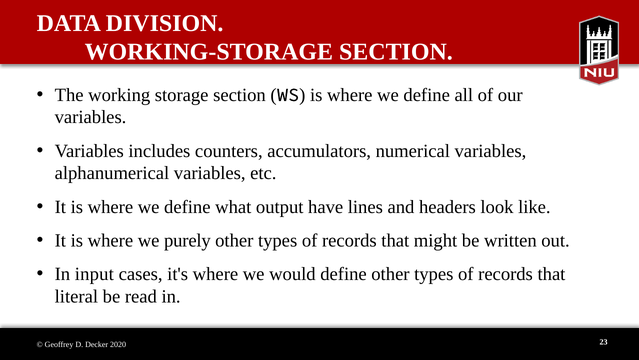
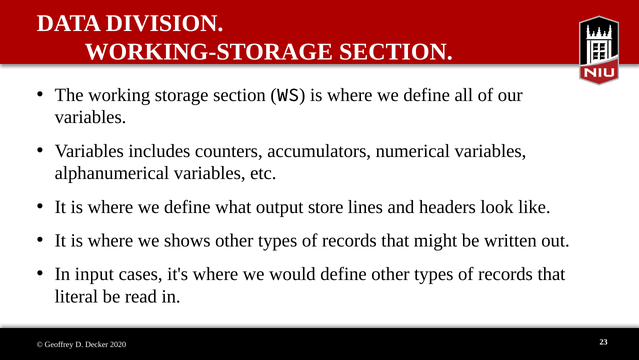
have: have -> store (326, 207)
purely: purely -> shows (187, 240)
